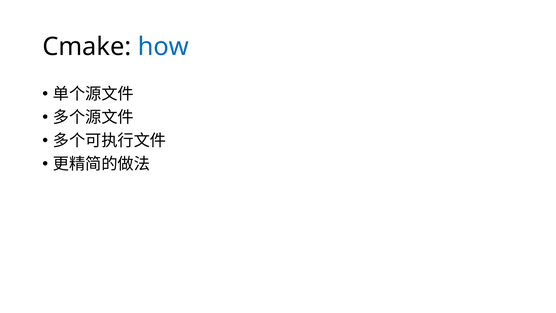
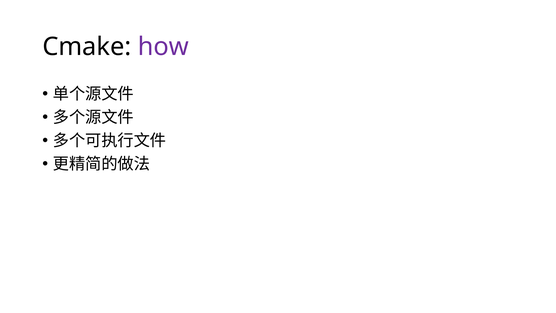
how colour: blue -> purple (163, 47)
